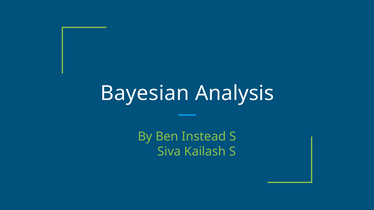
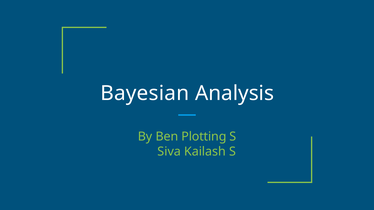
Instead: Instead -> Plotting (204, 137)
